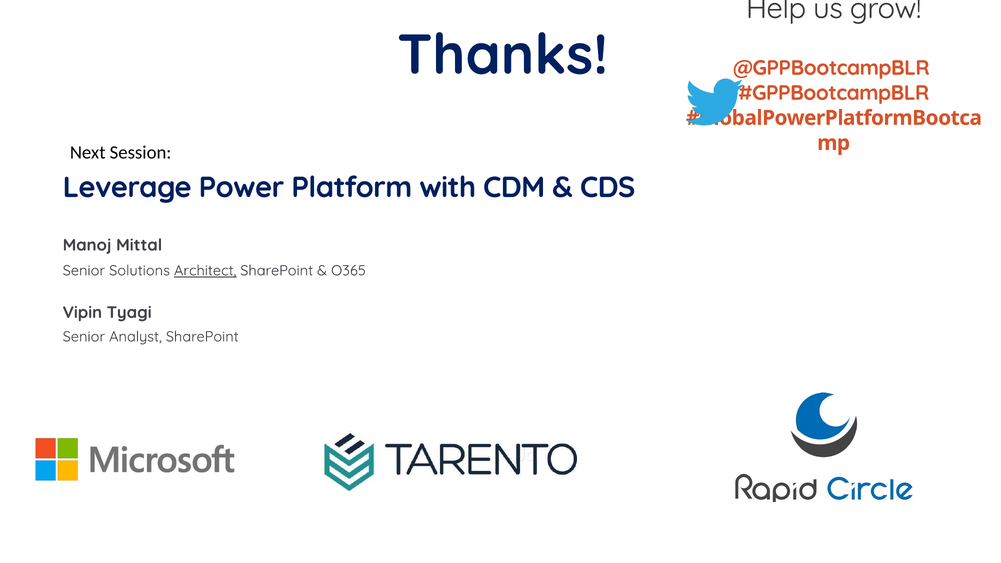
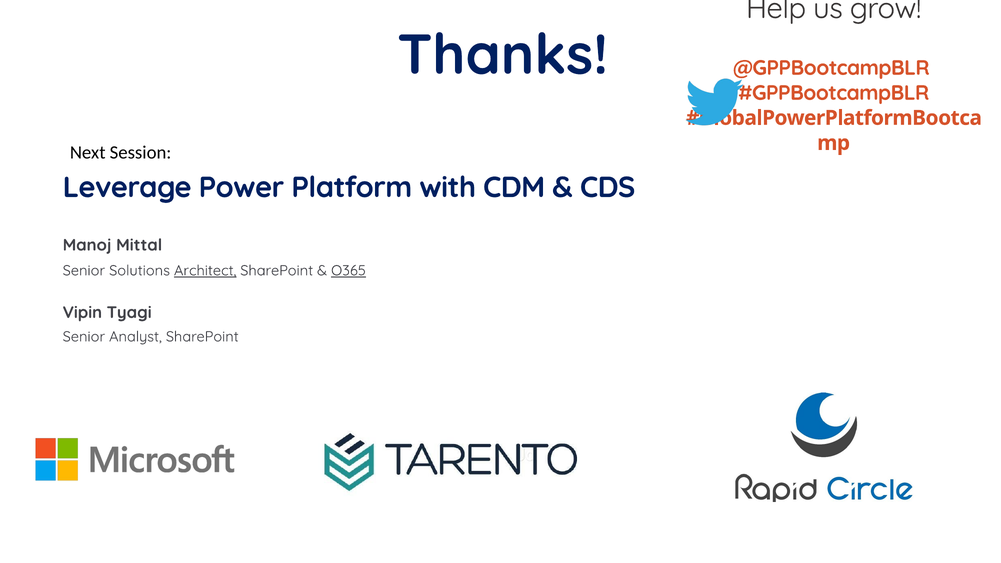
O365 underline: none -> present (348, 271)
